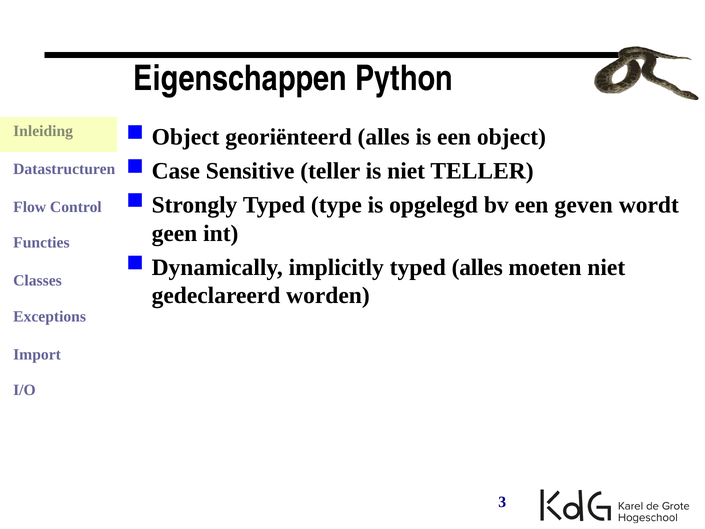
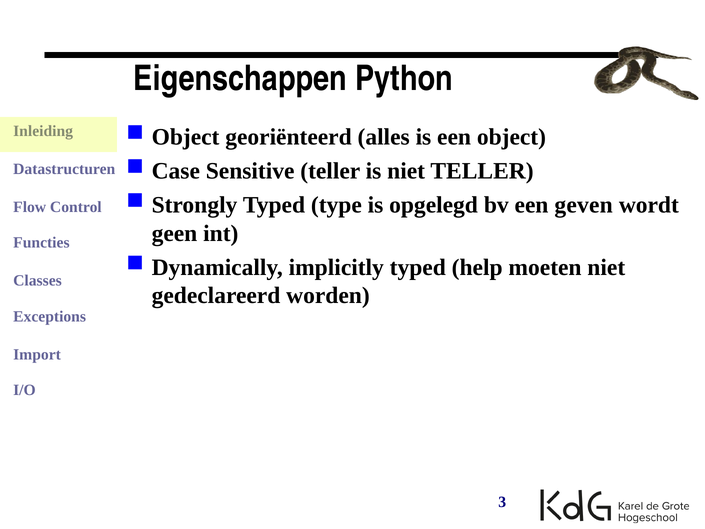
typed alles: alles -> help (477, 267)
